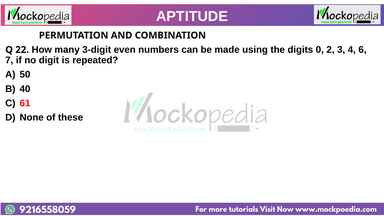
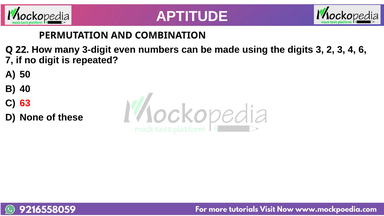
digits 0: 0 -> 3 (320, 50)
61: 61 -> 63 (25, 103)
